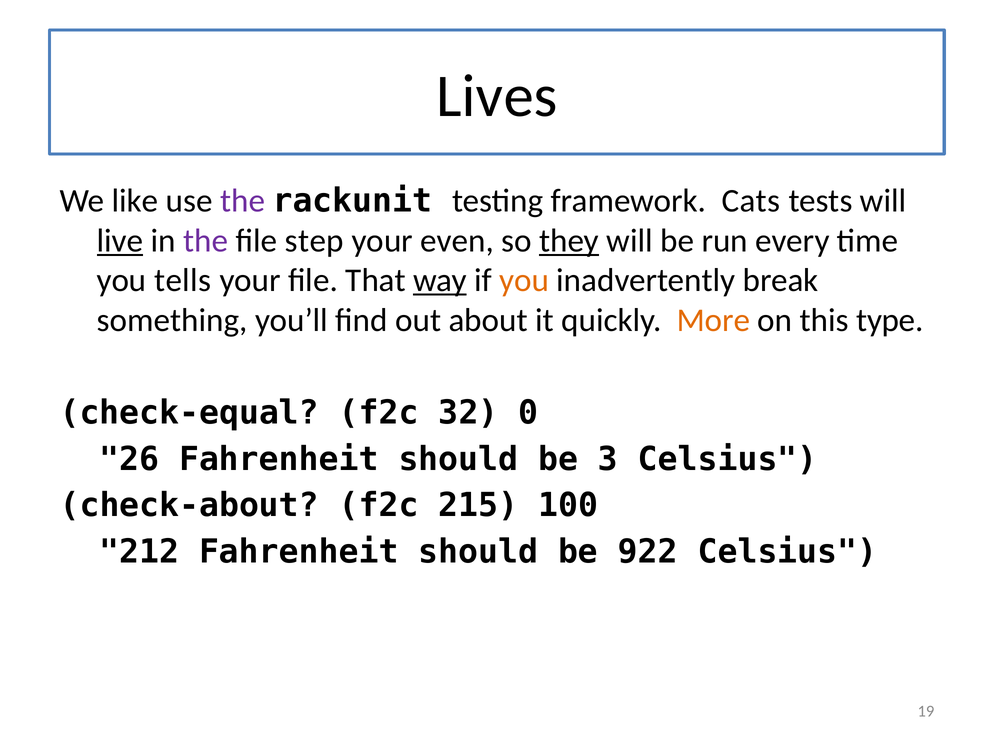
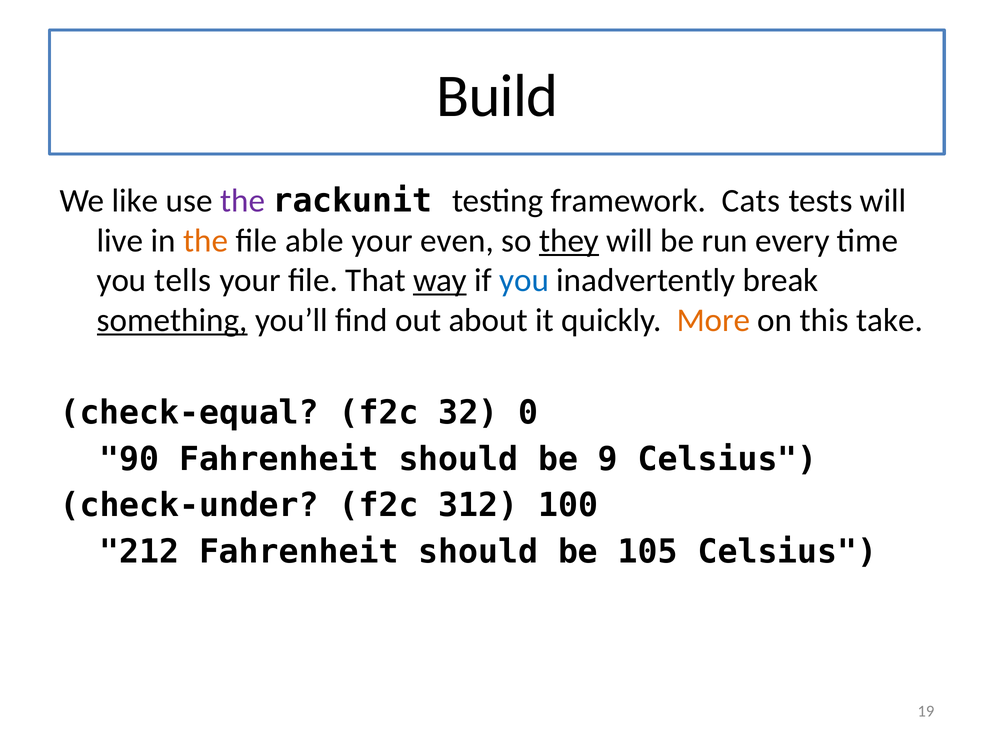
Lives: Lives -> Build (497, 96)
live underline: present -> none (120, 241)
the colour: purple -> orange (206, 241)
step: step -> able (314, 241)
you colour: orange -> blue (524, 281)
something underline: none -> present (172, 320)
type: type -> take (890, 320)
26: 26 -> 90 (129, 460)
3: 3 -> 9 (608, 460)
check-about: check-about -> check-under (189, 506)
215: 215 -> 312 (478, 506)
922: 922 -> 105 (648, 552)
